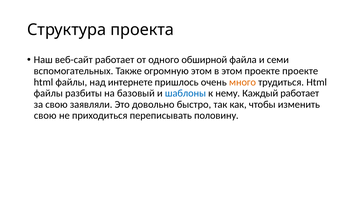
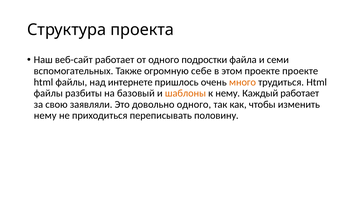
обширной: обширной -> подростки (204, 60)
огромную этом: этом -> себе (201, 71)
шаблоны colour: blue -> orange (185, 94)
довольно быстро: быстро -> одного (194, 105)
свою: свою -> нему (45, 116)
